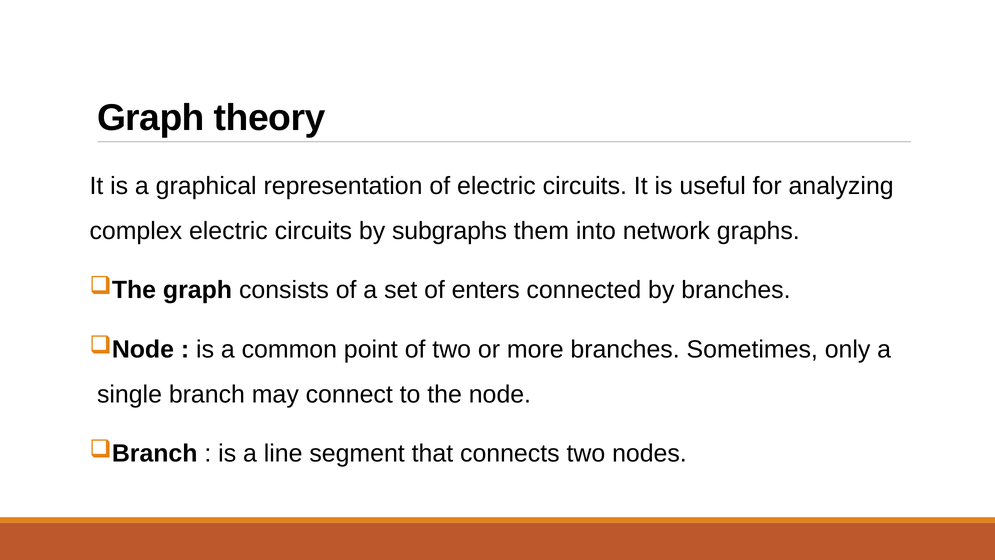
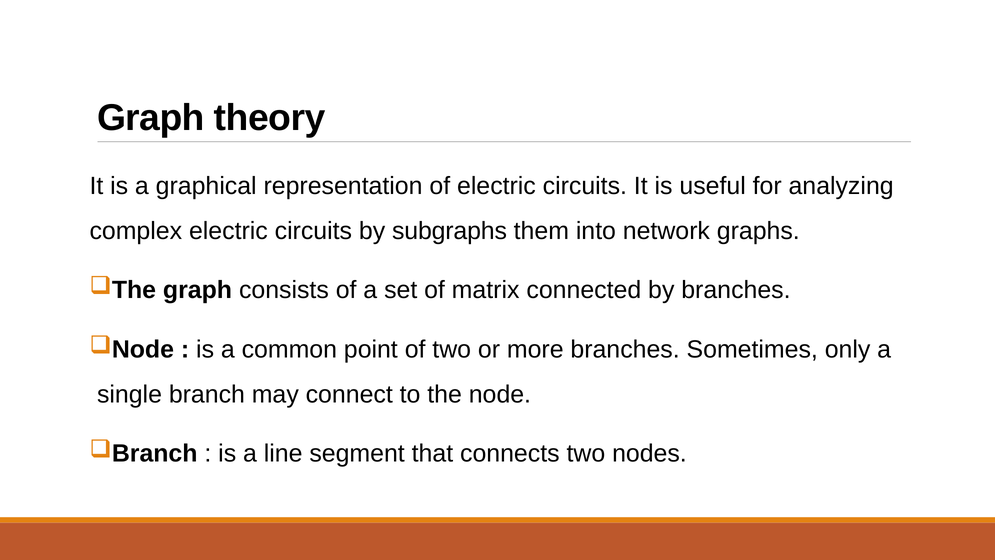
enters: enters -> matrix (486, 290)
